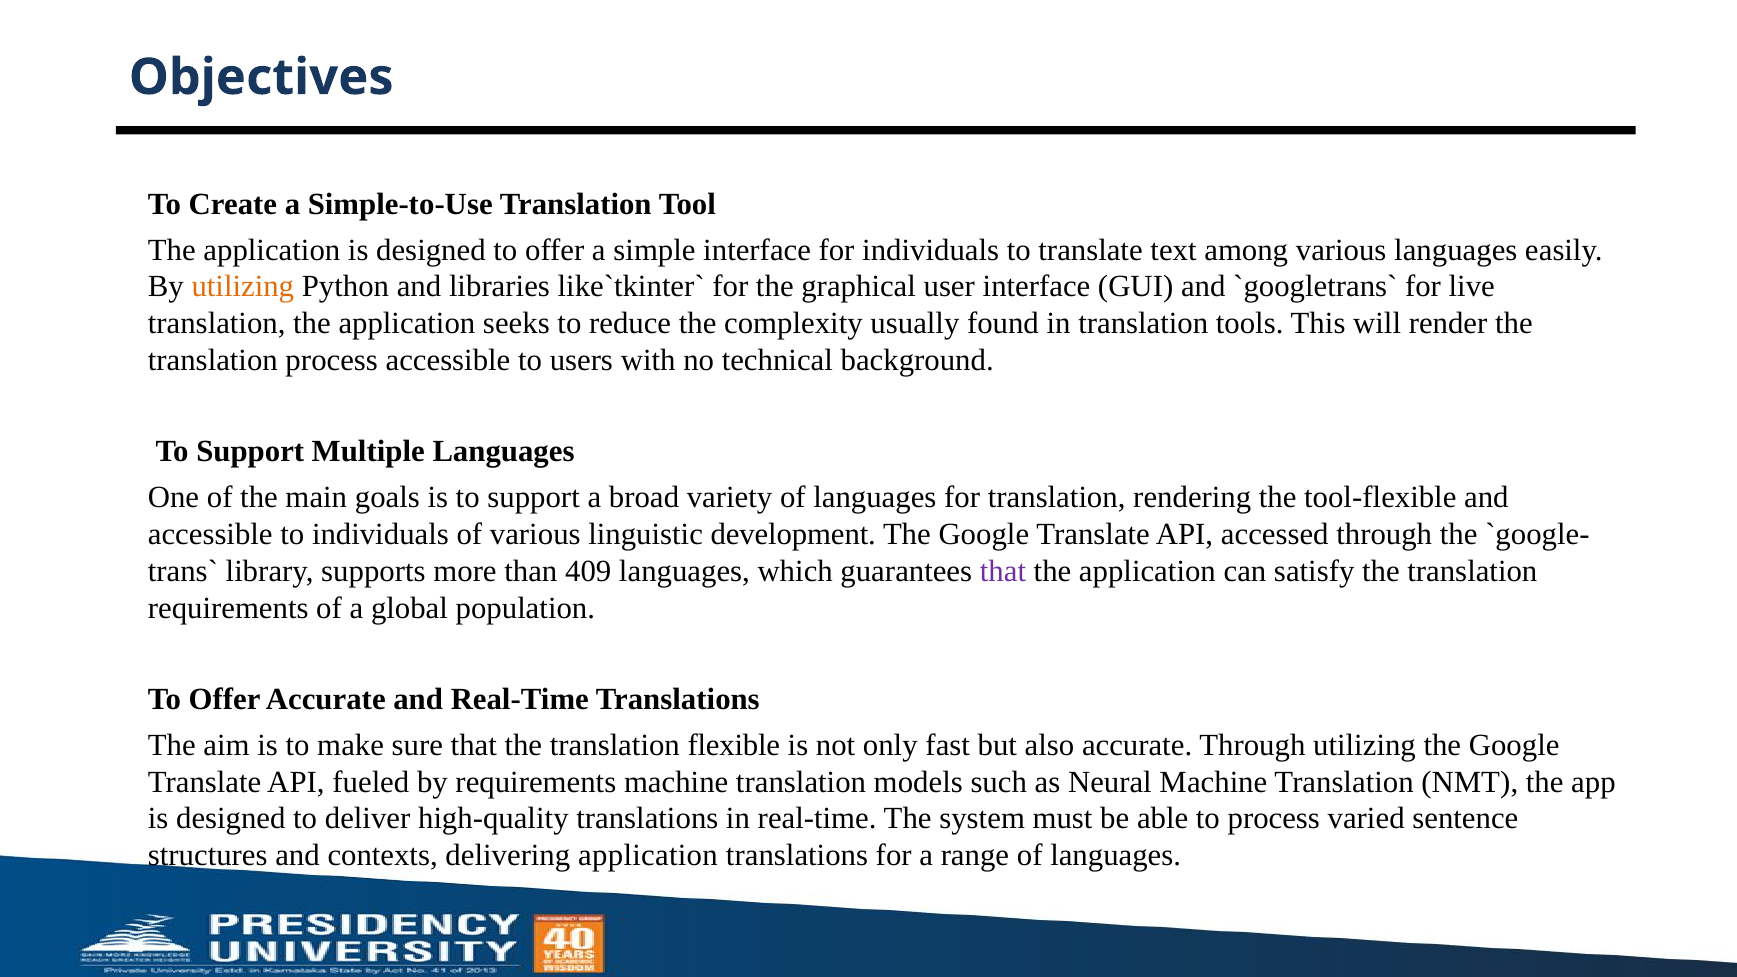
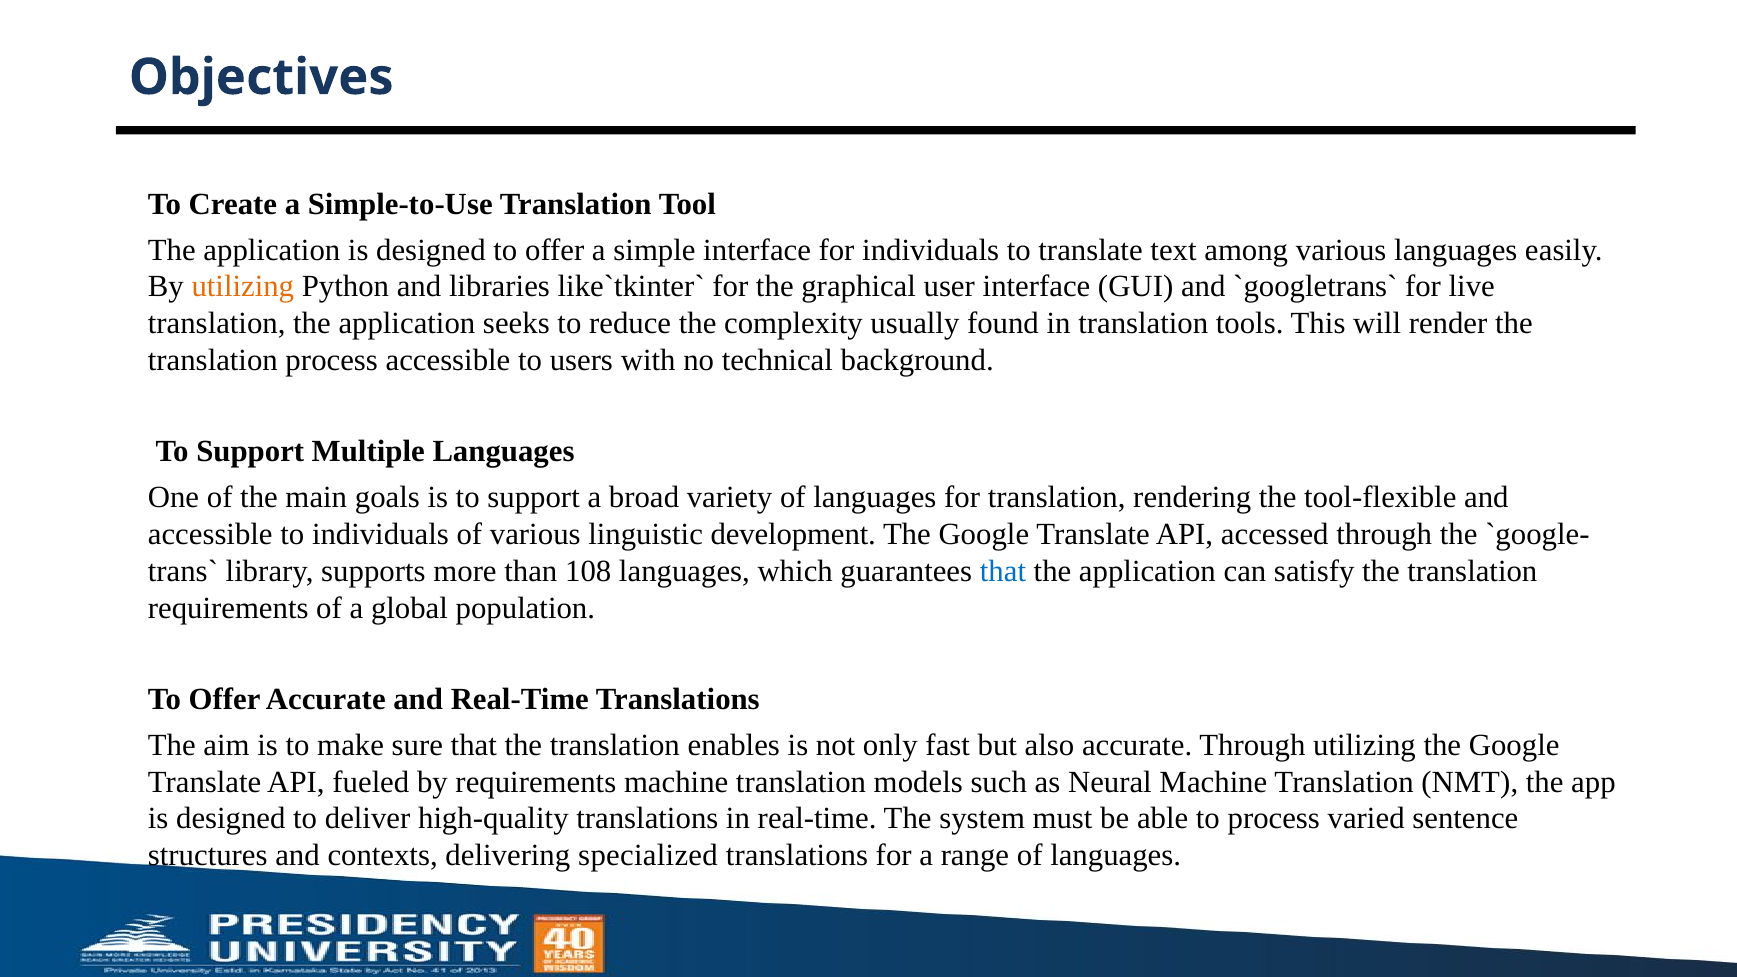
409: 409 -> 108 (588, 571)
that colour: purple -> blue (1003, 571)
flexible: flexible -> enables (734, 745)
delivering application: application -> specialized (648, 856)
